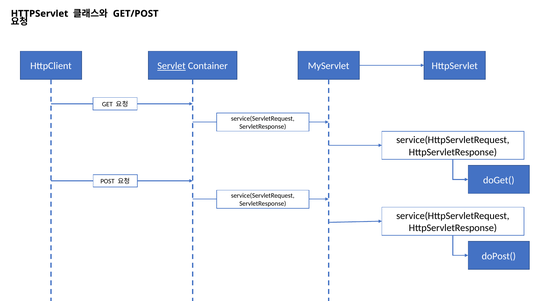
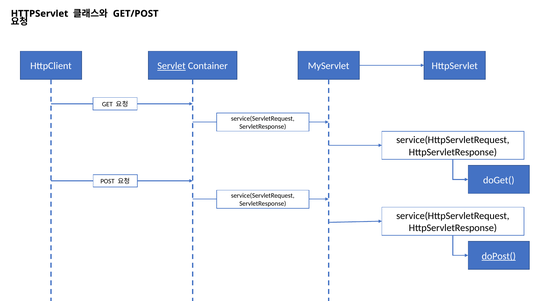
doPost( underline: none -> present (499, 256)
